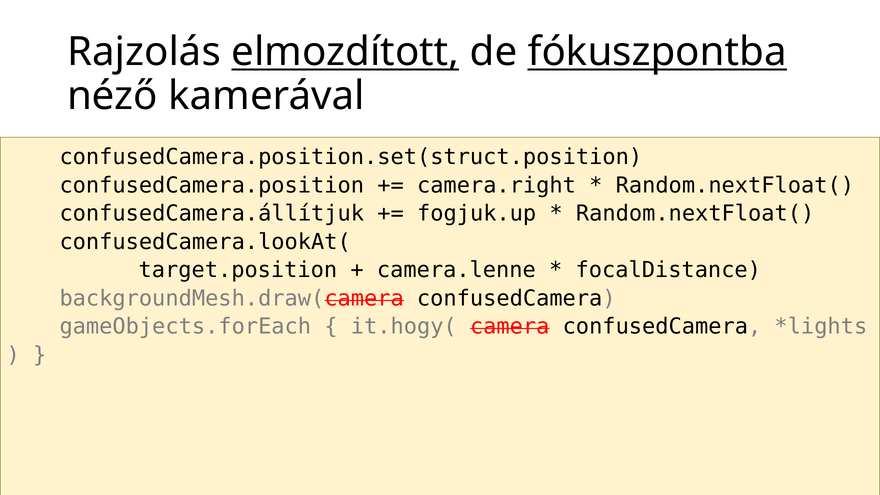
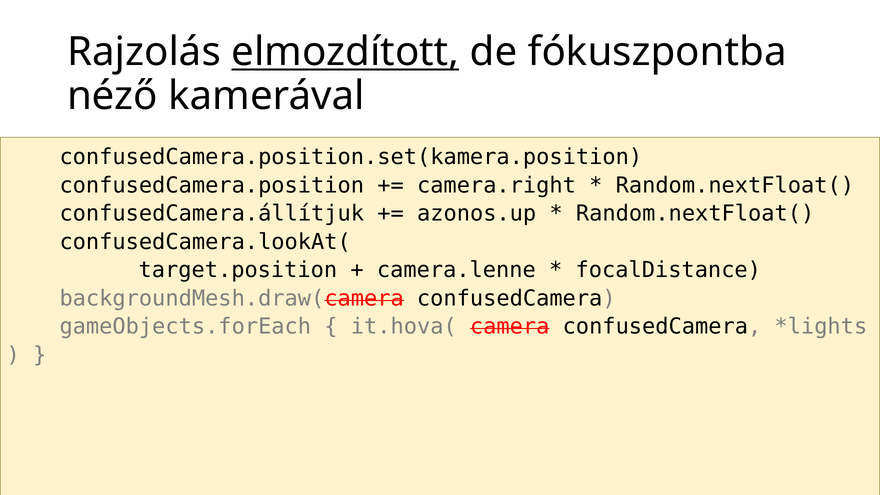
fókuszpontba underline: present -> none (657, 52)
confusedCamera.position.set(struct.position: confusedCamera.position.set(struct.position -> confusedCamera.position.set(kamera.position (351, 157)
fogjuk.up: fogjuk.up -> azonos.up (477, 214)
it.hogy(: it.hogy( -> it.hova( (404, 327)
